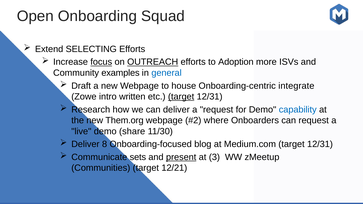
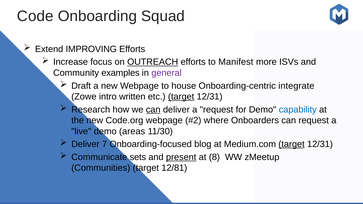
Open: Open -> Code (35, 16)
SELECTING: SELECTING -> IMPROVING (91, 49)
focus underline: present -> none (101, 62)
Adoption: Adoption -> Manifest (236, 62)
general colour: blue -> purple (167, 73)
can underline: none -> present (153, 110)
Them.org: Them.org -> Code.org (124, 121)
share: share -> areas (132, 131)
8: 8 -> 7 (105, 144)
target underline: none -> present (292, 144)
3: 3 -> 8 (214, 157)
12/21: 12/21 -> 12/81 (174, 168)
